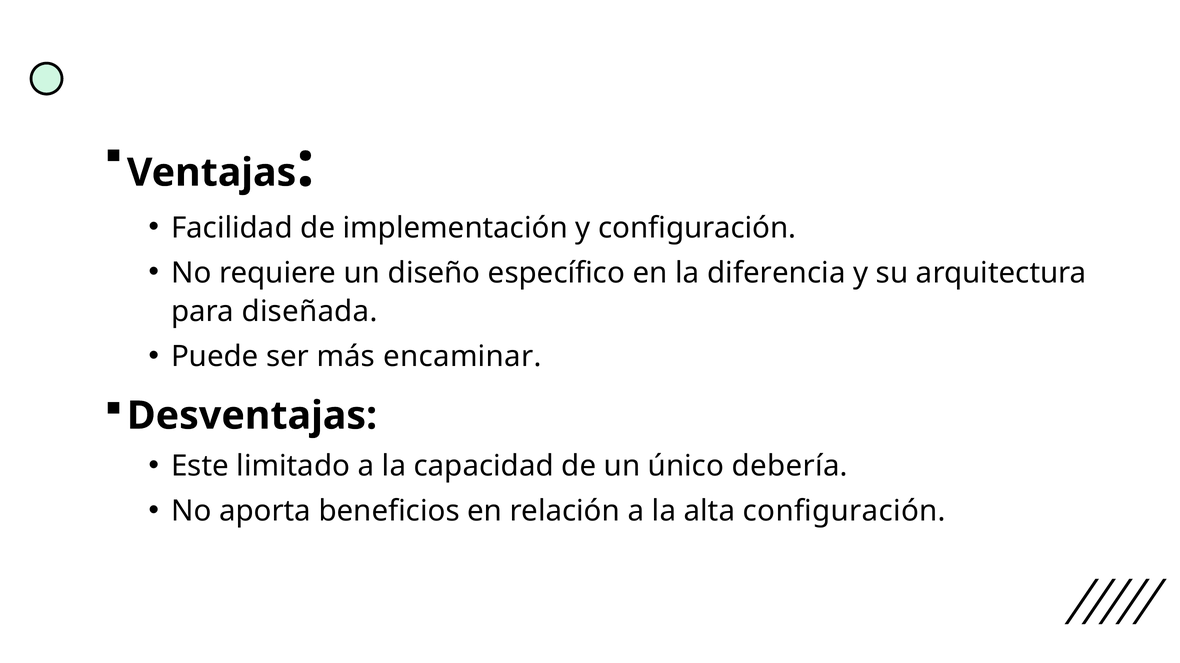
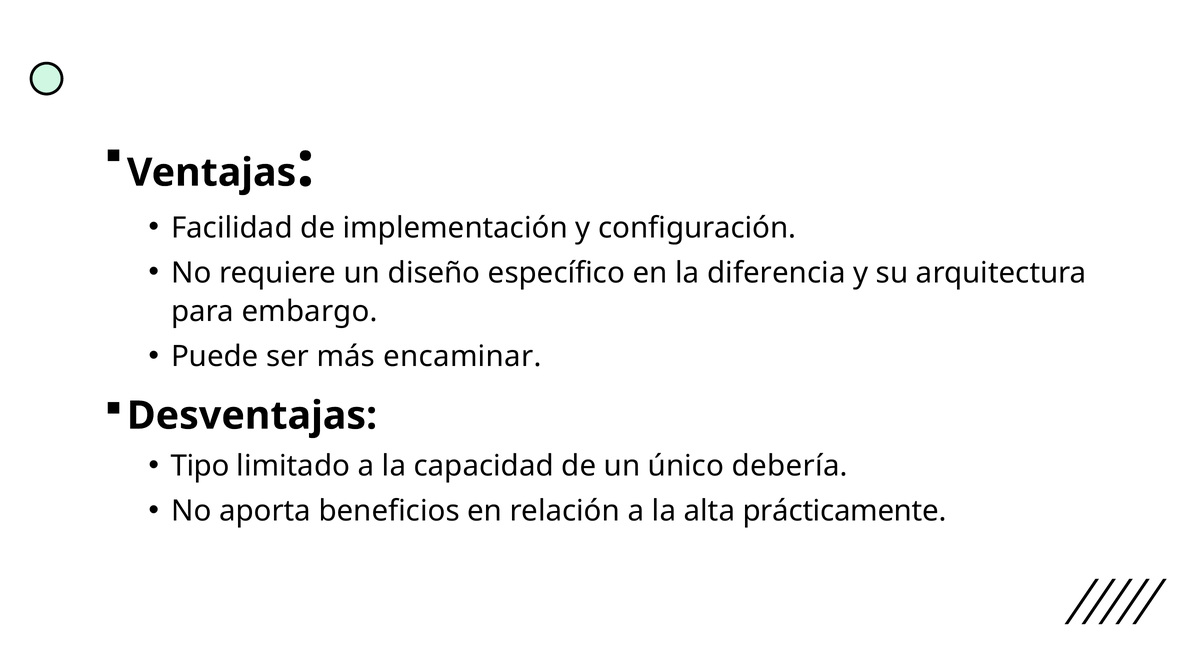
diseñada: diseñada -> embargo (310, 312)
Este: Este -> Tipo (200, 466)
alta configuración: configuración -> prácticamente (845, 512)
